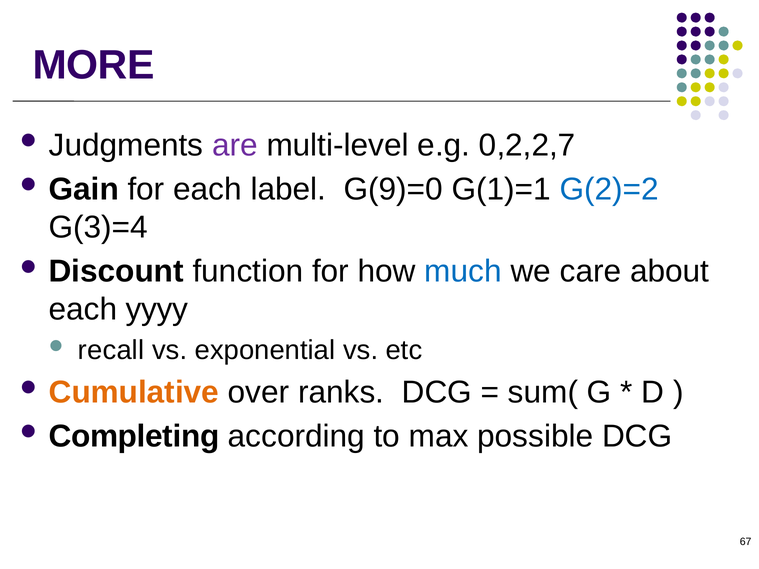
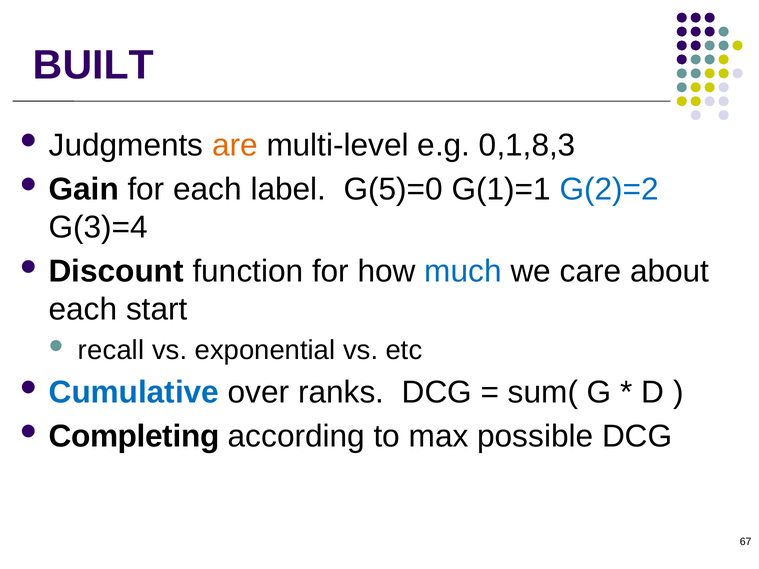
MORE: MORE -> BUILT (93, 65)
are colour: purple -> orange (235, 145)
0,2,2,7: 0,2,2,7 -> 0,1,8,3 (527, 145)
G(9)=0: G(9)=0 -> G(5)=0 (393, 189)
yyyy: yyyy -> start (157, 310)
Cumulative colour: orange -> blue (134, 392)
